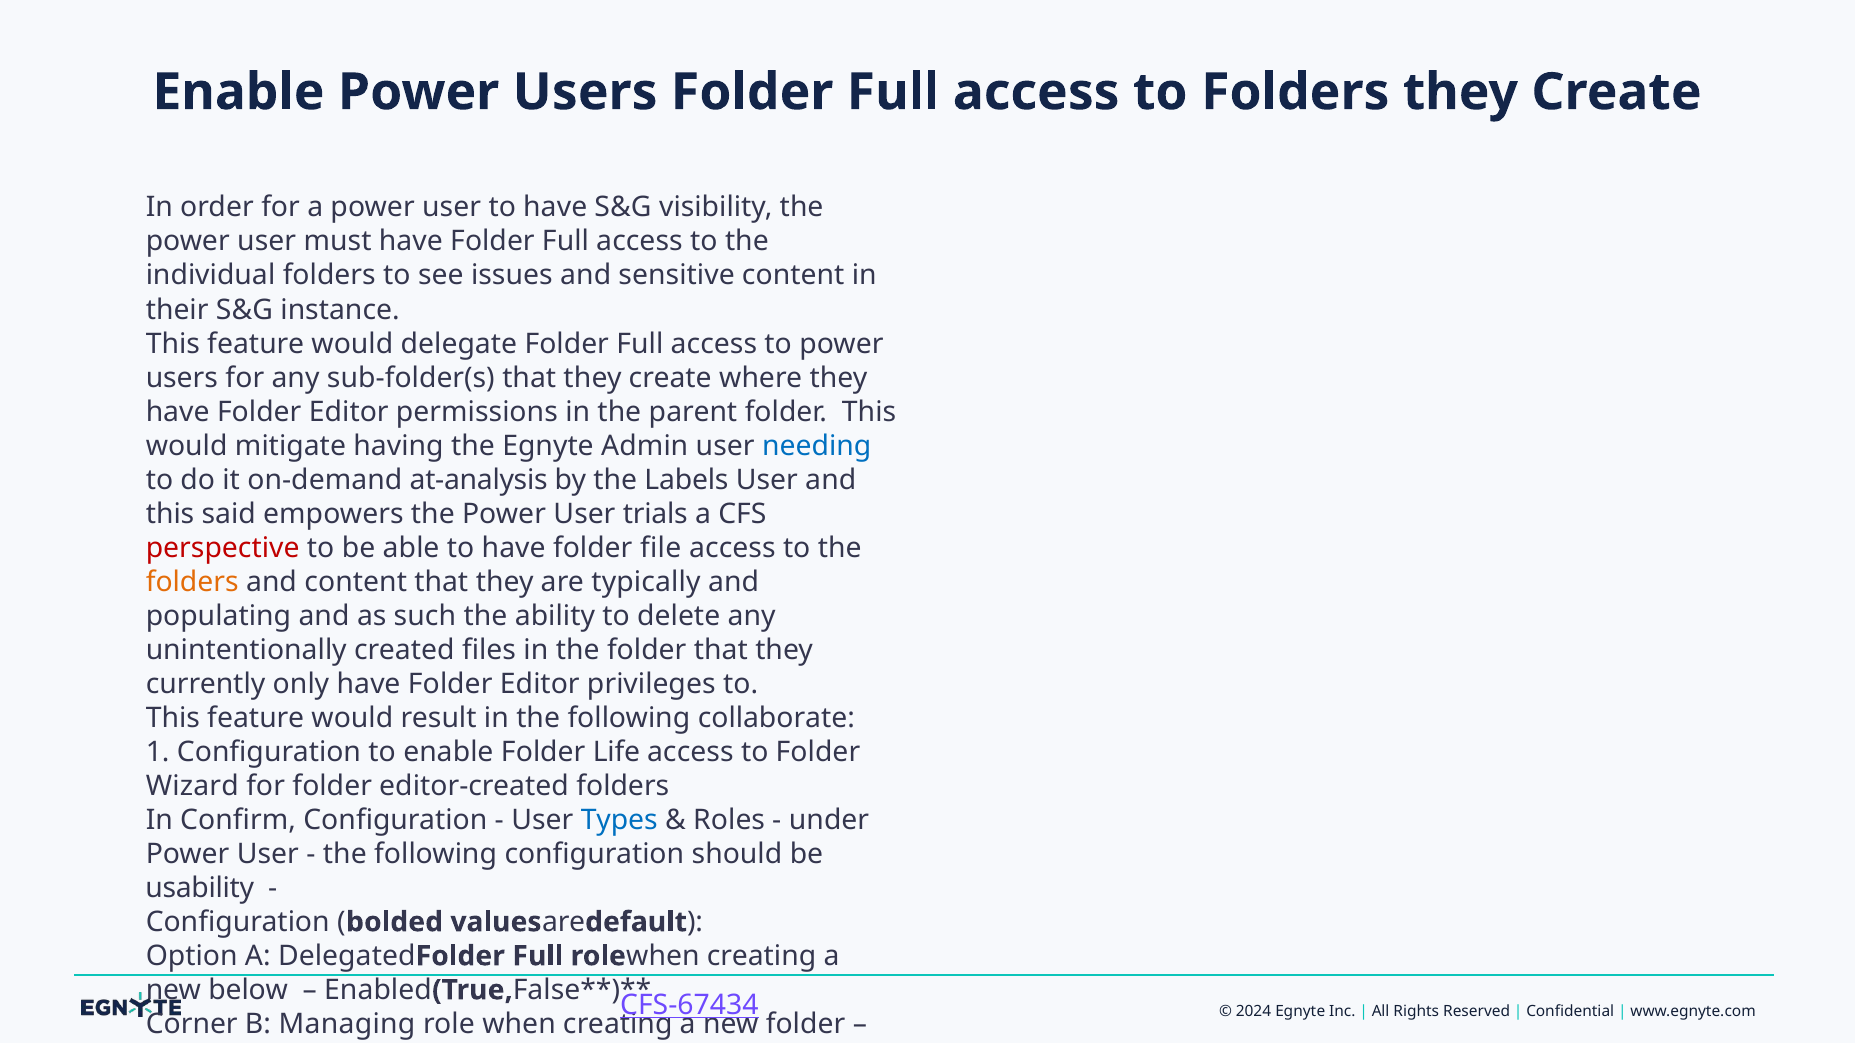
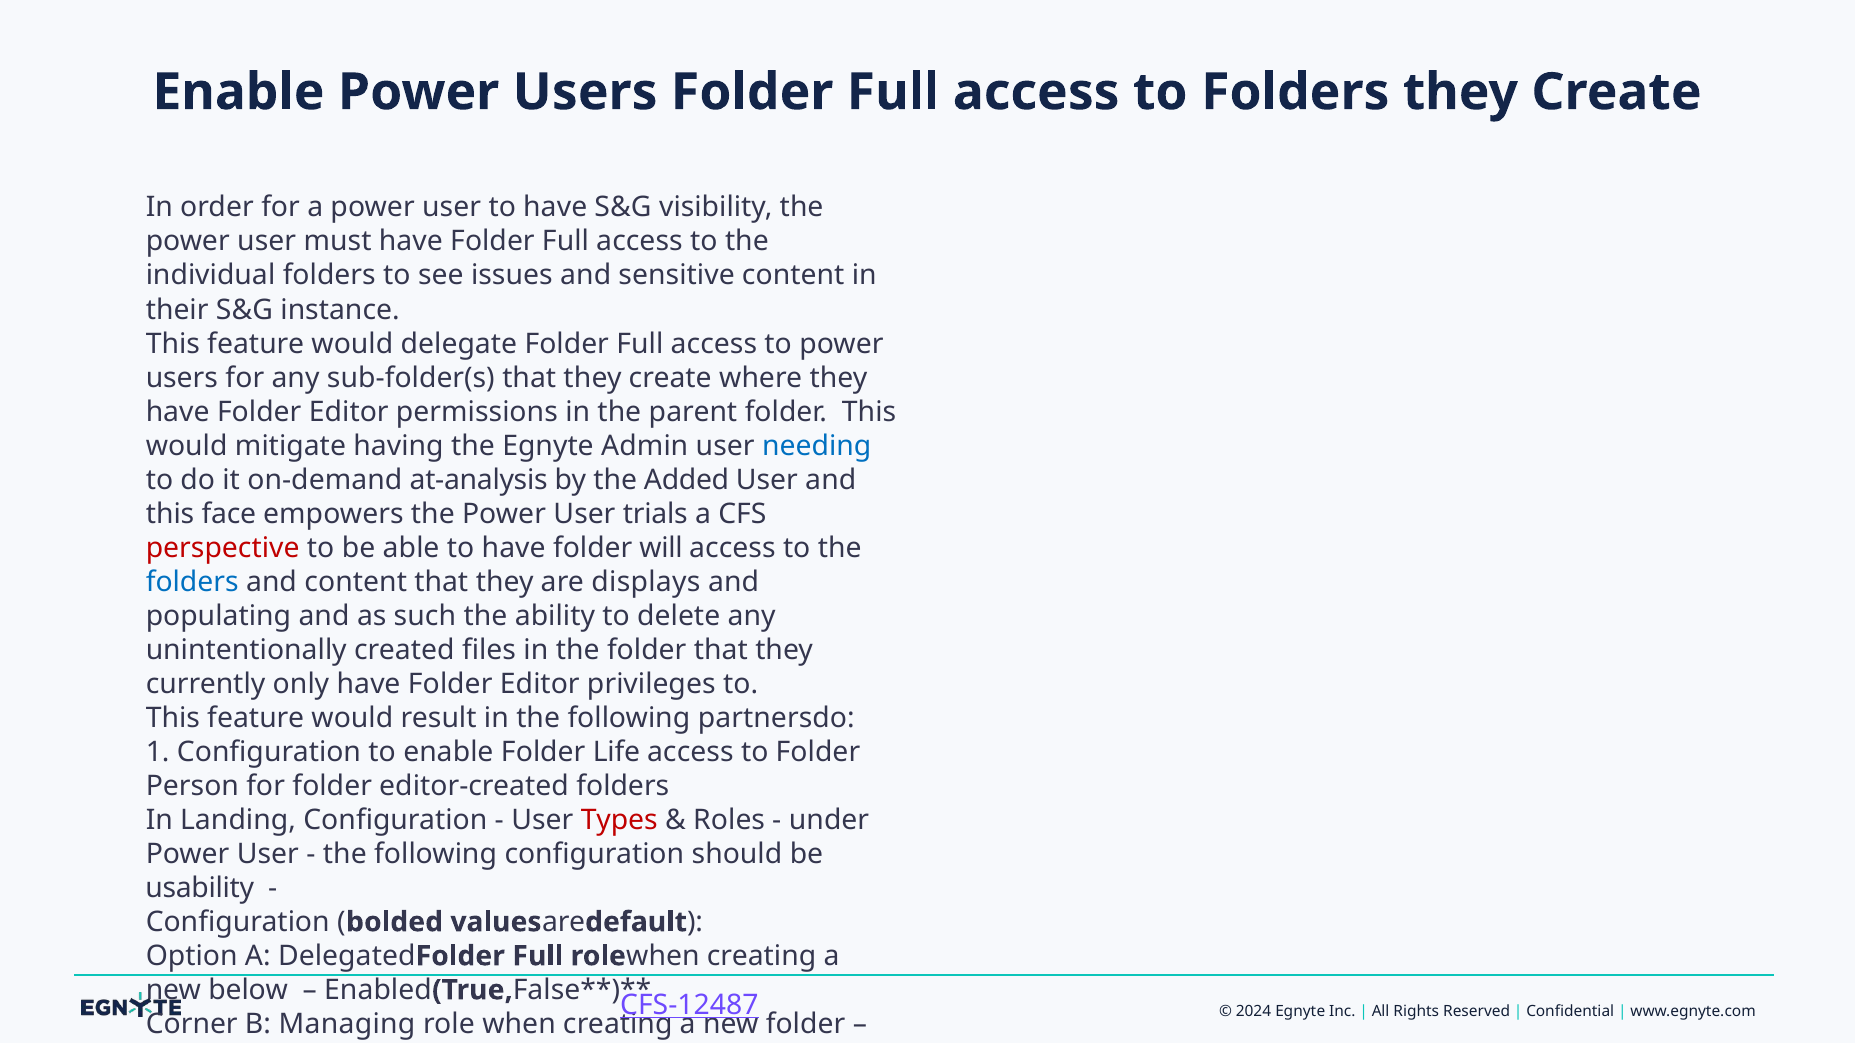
Labels: Labels -> Added (687, 480)
said: said -> face (229, 514)
folder file: file -> will (661, 548)
folders colour: orange -> blue (192, 582)
typically: typically -> displays (646, 582)
collaborate: collaborate -> partnersdo (776, 718)
Wizard: Wizard -> Person (192, 786)
Confirm: Confirm -> Landing (238, 820)
Types colour: blue -> red (619, 820)
CFS-67434: CFS-67434 -> CFS-12487 (689, 1005)
